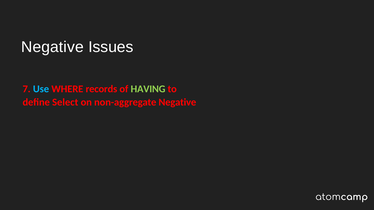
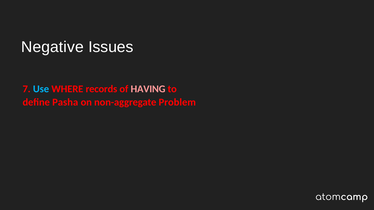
HAVING colour: light green -> pink (148, 89)
Select: Select -> Pasha (65, 102)
non-aggregate Negative: Negative -> Problem (177, 102)
